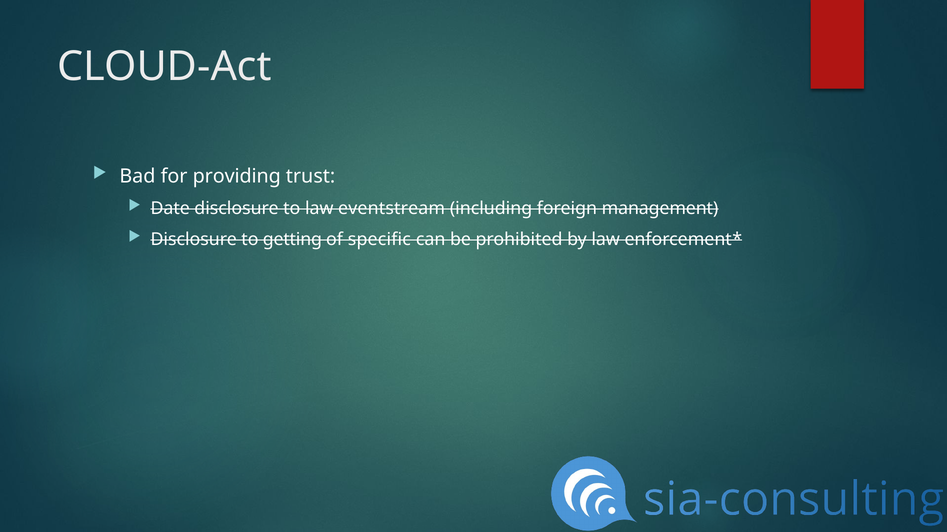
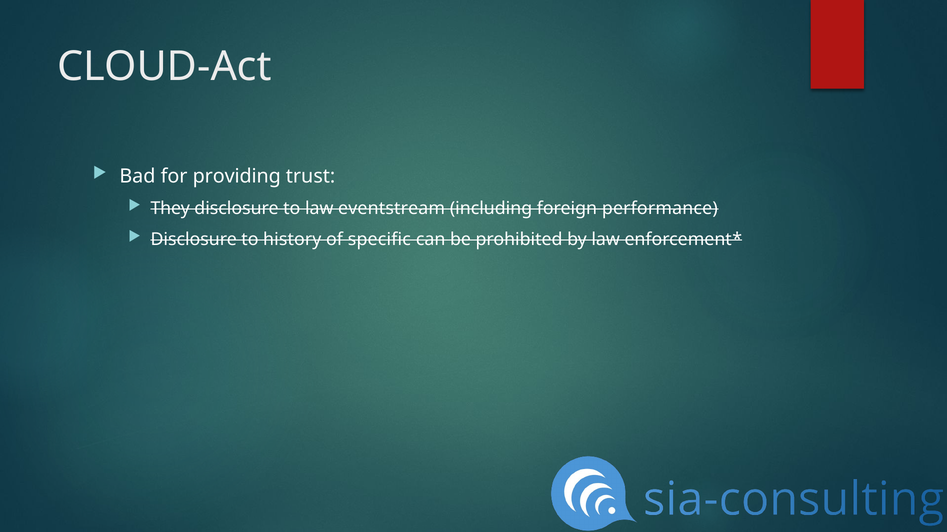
Date: Date -> They (170, 208)
management: management -> performance (660, 208)
getting: getting -> history (292, 240)
